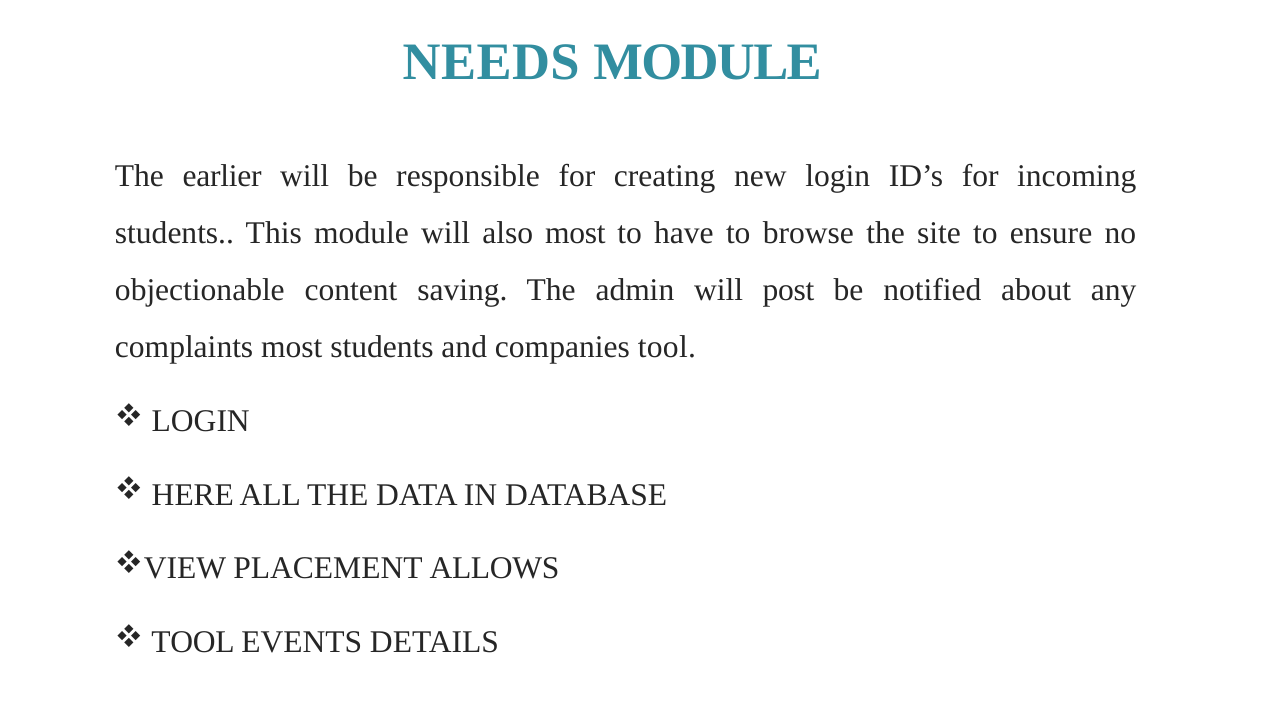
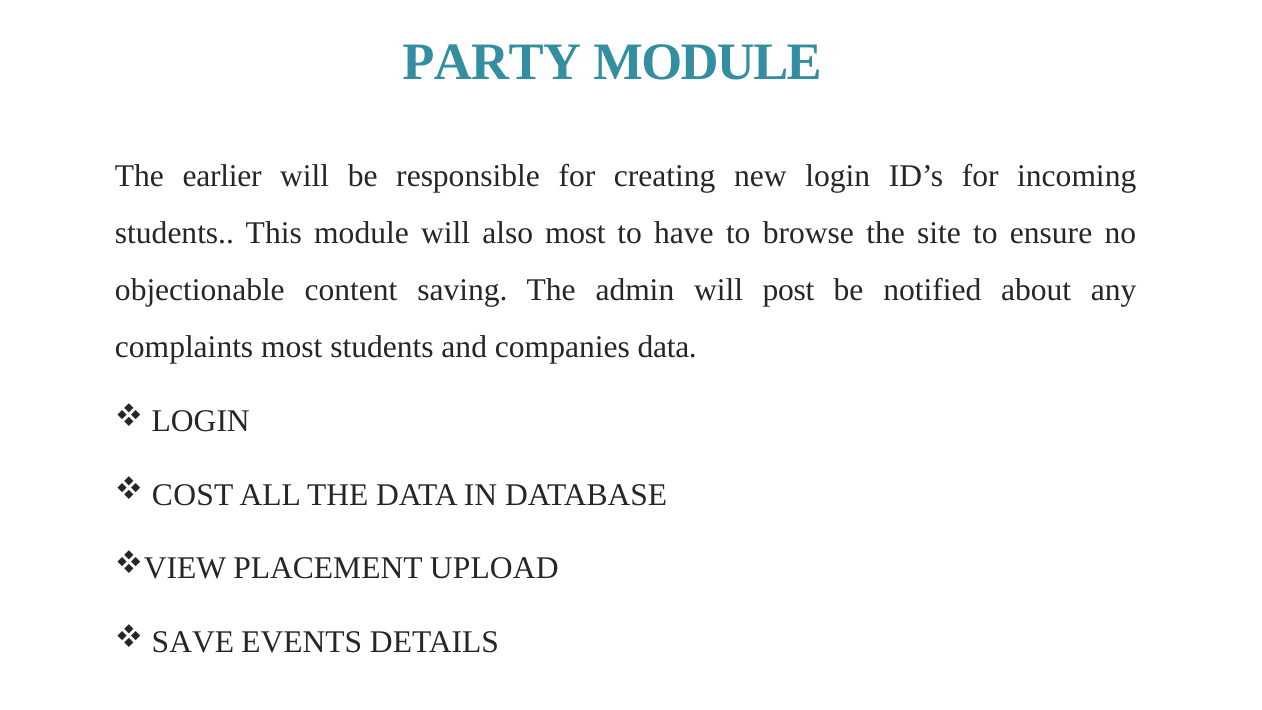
NEEDS: NEEDS -> PARTY (492, 62)
companies tool: tool -> data (667, 347)
HERE: HERE -> COST (193, 495)
ALLOWS: ALLOWS -> UPLOAD (494, 568)
TOOL: TOOL -> SAVE (193, 642)
